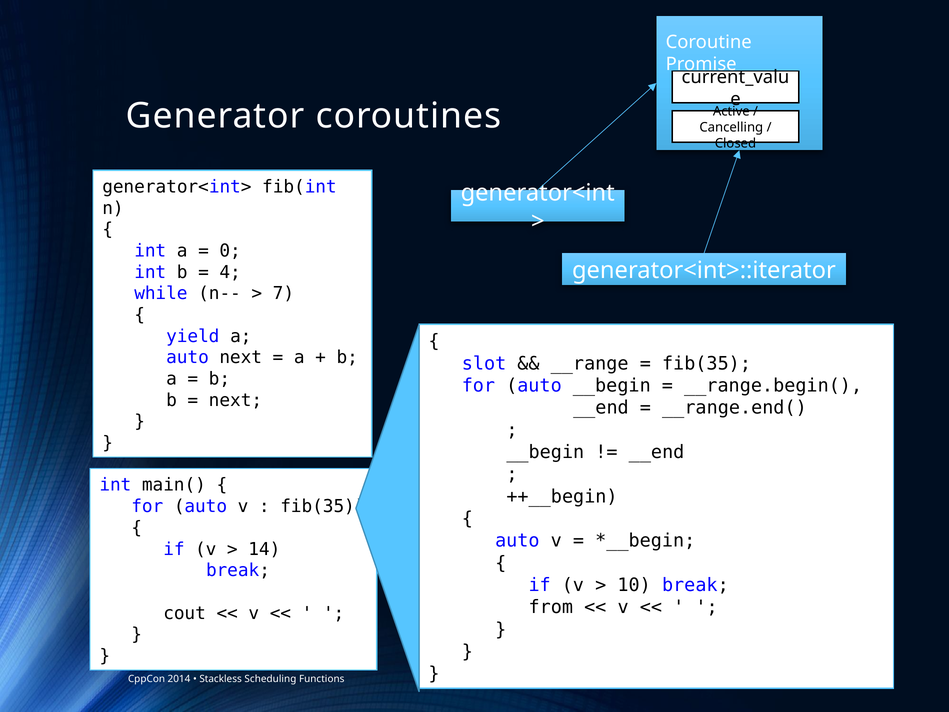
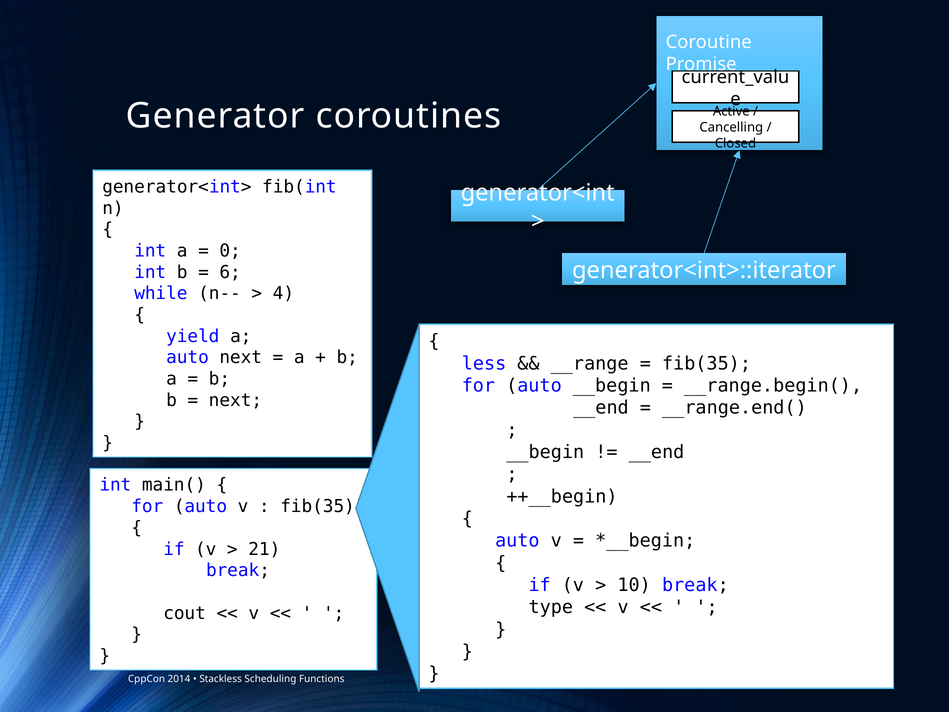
4: 4 -> 6 (230, 272)
7: 7 -> 4 (283, 293)
slot: slot -> less (484, 363)
14: 14 -> 21 (264, 549)
from: from -> type (551, 607)
